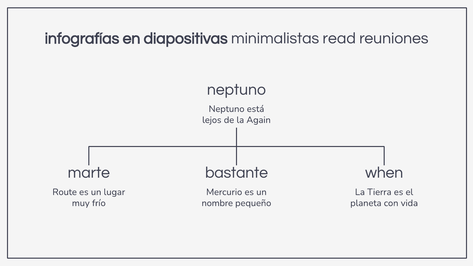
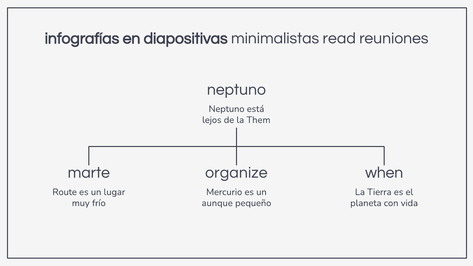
Again: Again -> Them (259, 120)
bastante: bastante -> organize (236, 173)
nombre: nombre -> aunque (217, 203)
